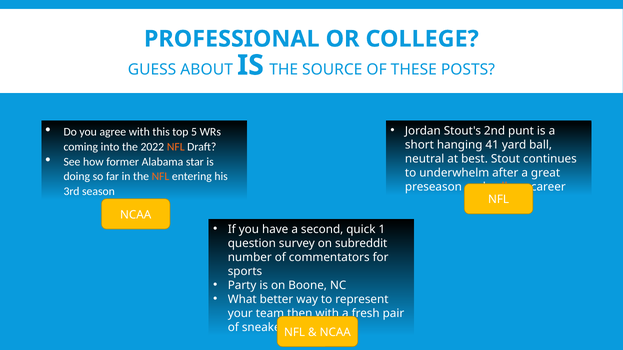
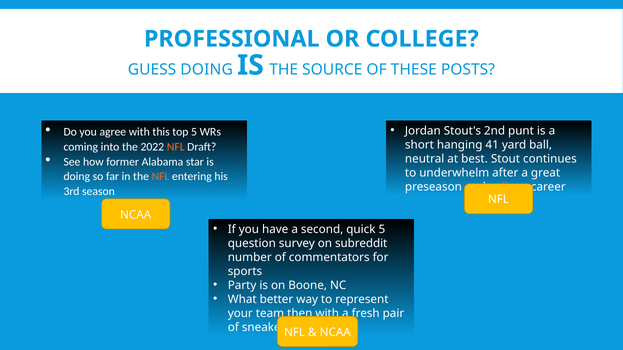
GUESS ABOUT: ABOUT -> DOING (207, 70)
quick 1: 1 -> 5 (382, 229)
